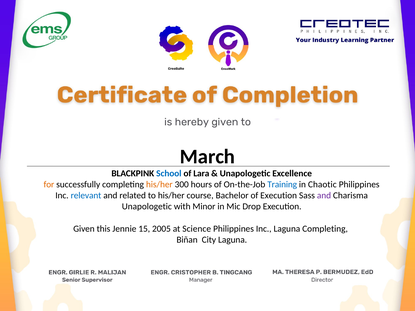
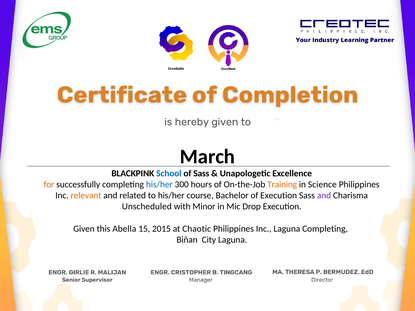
of Lara: Lara -> Sass (201, 174)
his/her colour: orange -> blue (159, 185)
Training colour: blue -> orange (282, 185)
Chaotic: Chaotic -> Science (322, 185)
relevant colour: blue -> orange (86, 196)
Unapologetic: Unapologetic -> Unscheduled (147, 207)
Jennie: Jennie -> Abella (124, 229)
2005: 2005 -> 2015 (161, 229)
Science: Science -> Chaotic (197, 229)
